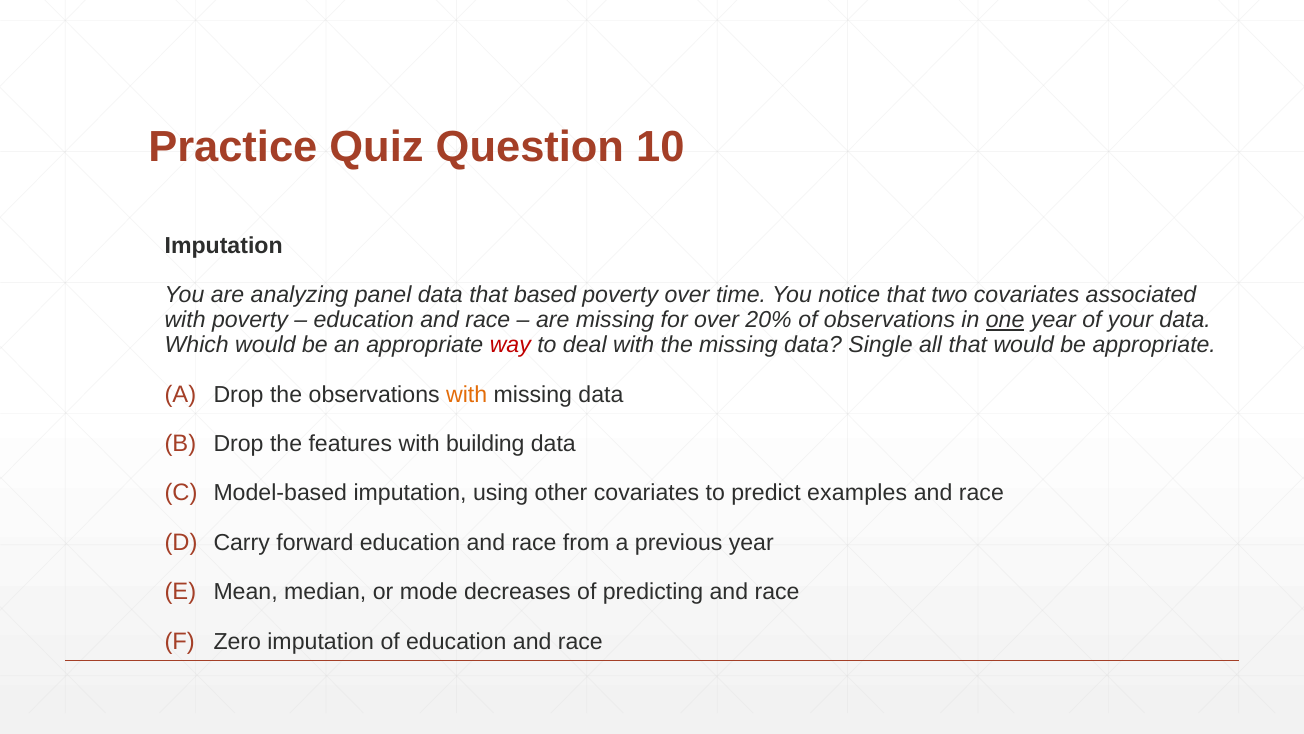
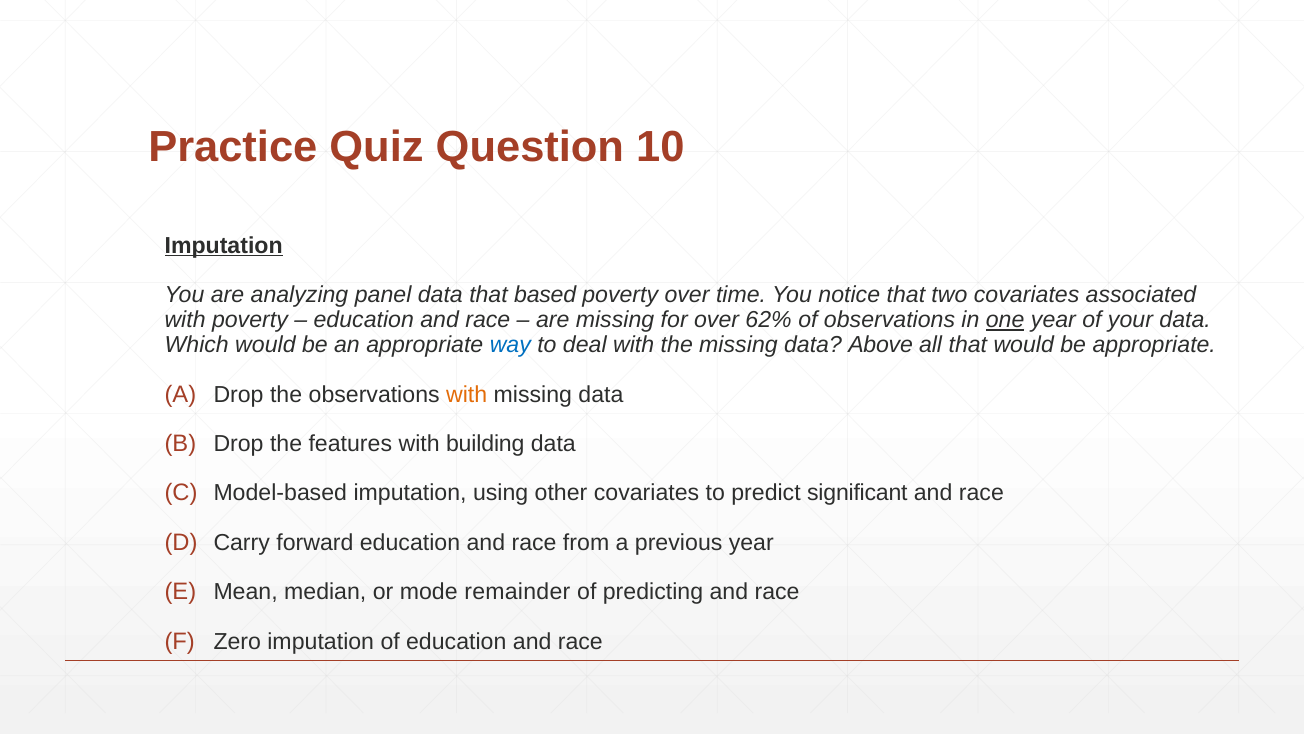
Imputation underline: none -> present (224, 245)
20%: 20% -> 62% (769, 320)
way colour: red -> blue (510, 345)
Single: Single -> Above (881, 345)
examples: examples -> significant (857, 493)
decreases: decreases -> remainder (517, 592)
